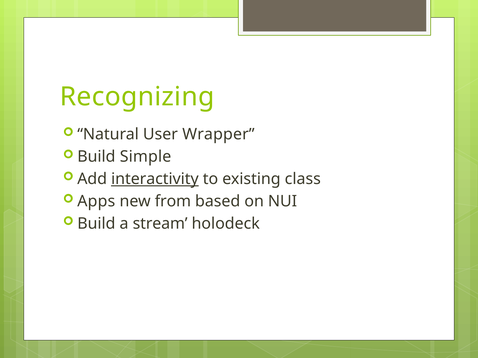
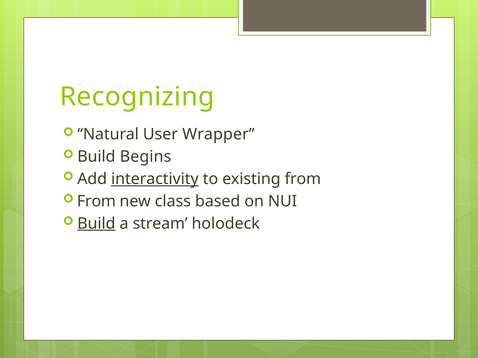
Simple: Simple -> Begins (146, 157)
existing class: class -> from (303, 179)
Apps: Apps -> From (96, 201)
from: from -> class (173, 201)
Build underline: none -> present (96, 224)
